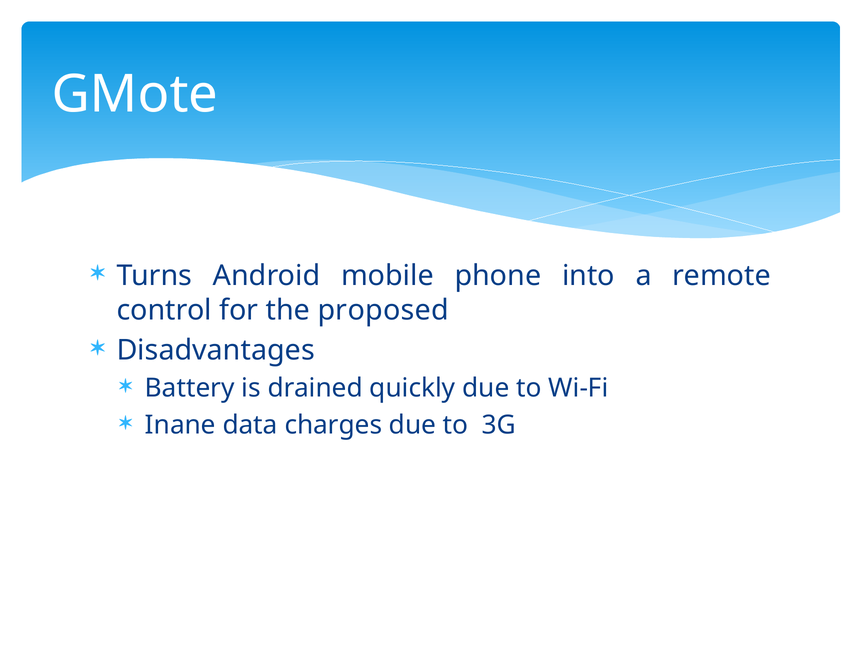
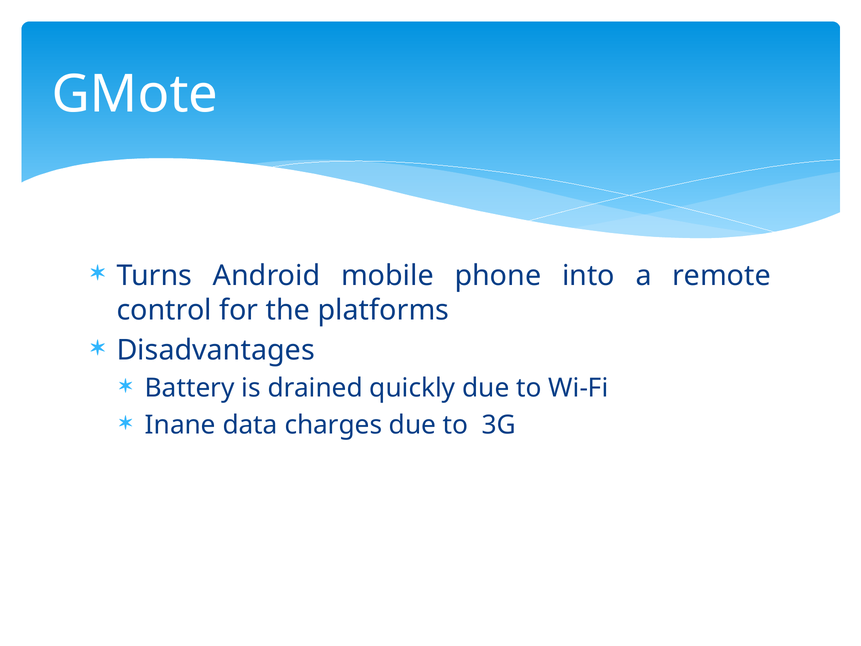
proposed: proposed -> platforms (383, 310)
